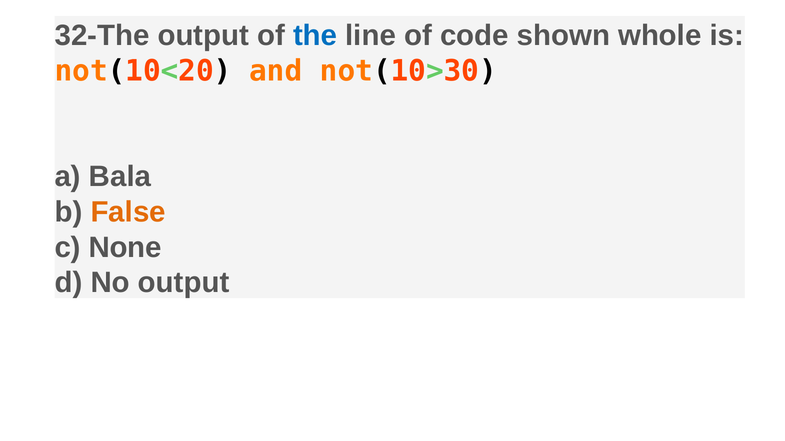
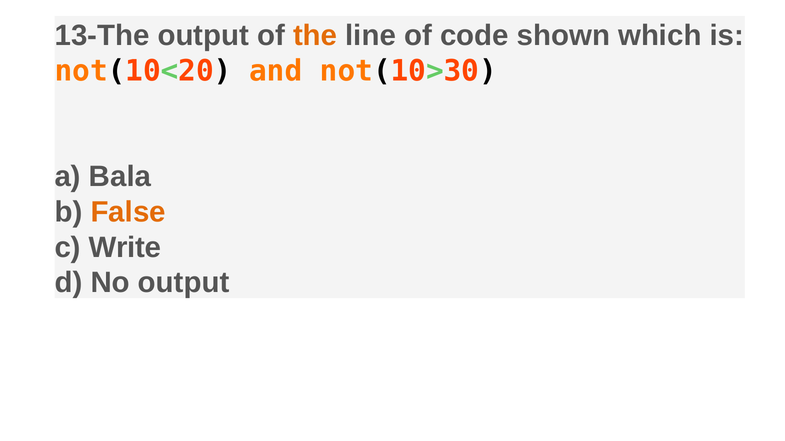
32-The: 32-The -> 13-The (102, 36)
the colour: blue -> orange (315, 36)
whole: whole -> which (660, 36)
None: None -> Write (125, 248)
